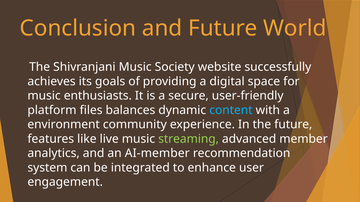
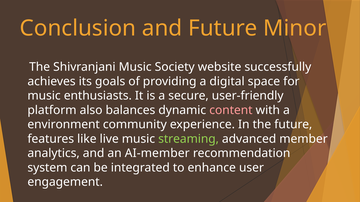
World: World -> Minor (295, 28)
files: files -> also (91, 110)
content colour: light blue -> pink (231, 110)
